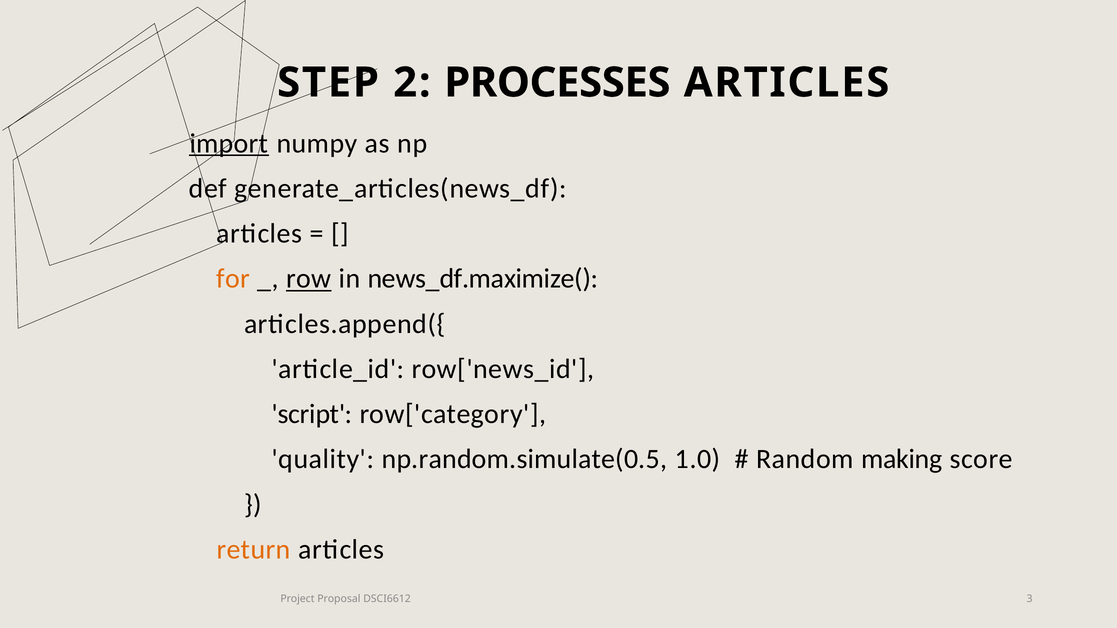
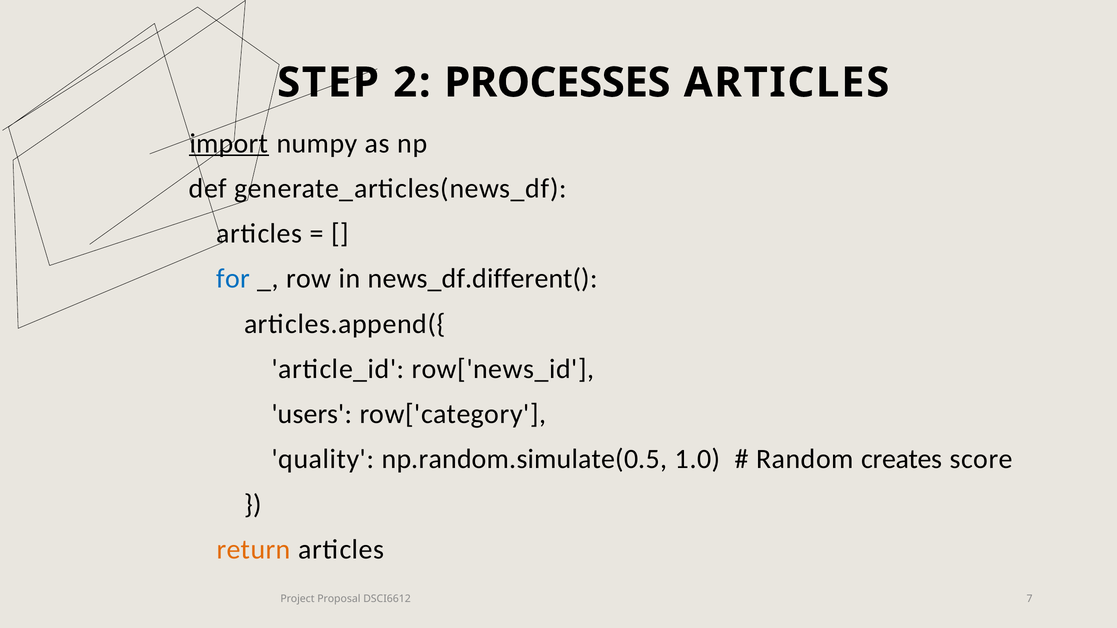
for colour: orange -> blue (233, 279)
row underline: present -> none (309, 279)
news_df.maximize(: news_df.maximize( -> news_df.different( (483, 279)
script: script -> users (312, 414)
making: making -> creates (902, 459)
3: 3 -> 7 (1030, 599)
